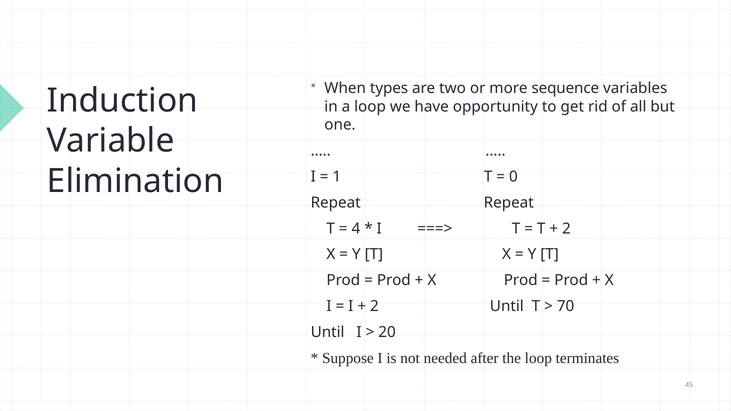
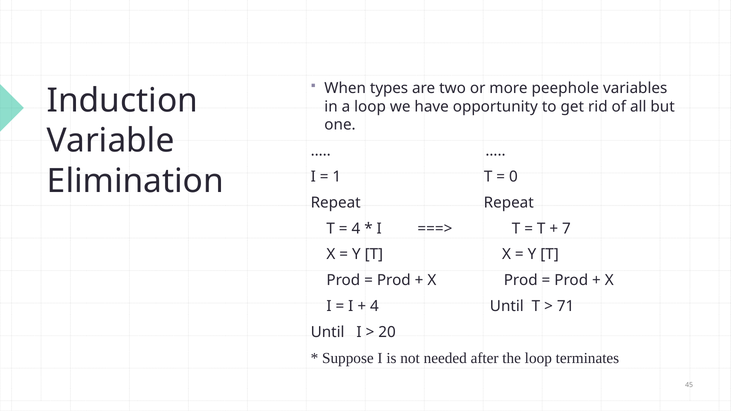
sequence: sequence -> peephole (565, 88)
2: 2 -> 7 (566, 229)
2: 2 -> 4 (374, 306)
70: 70 -> 71 (566, 306)
